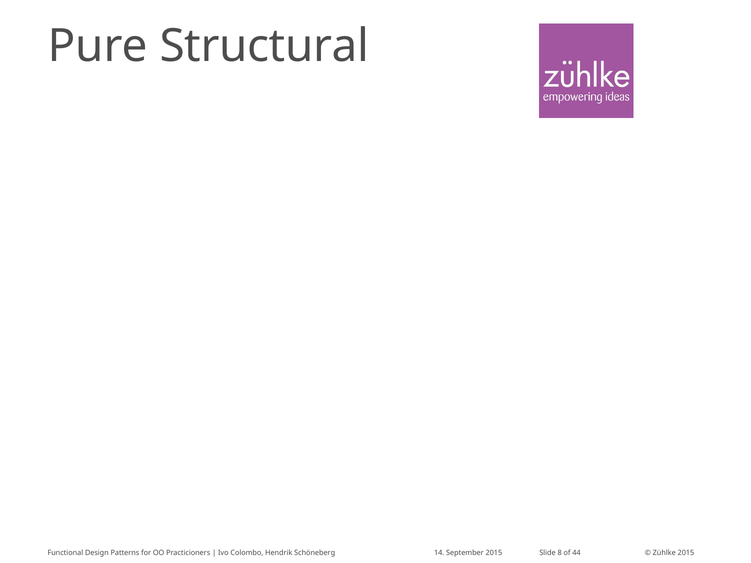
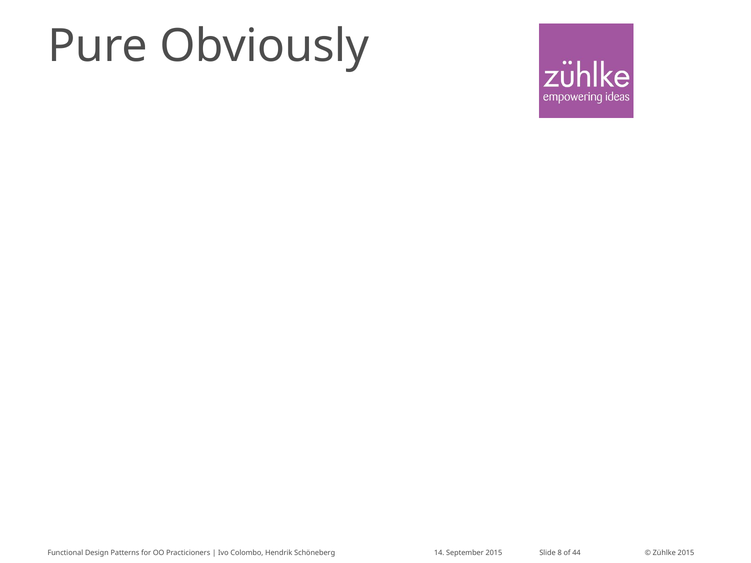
Structural: Structural -> Obviously (264, 46)
